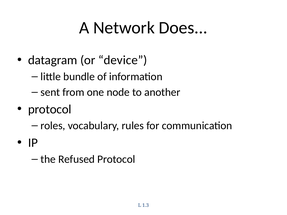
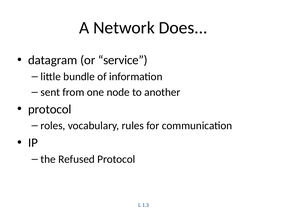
device: device -> service (123, 60)
